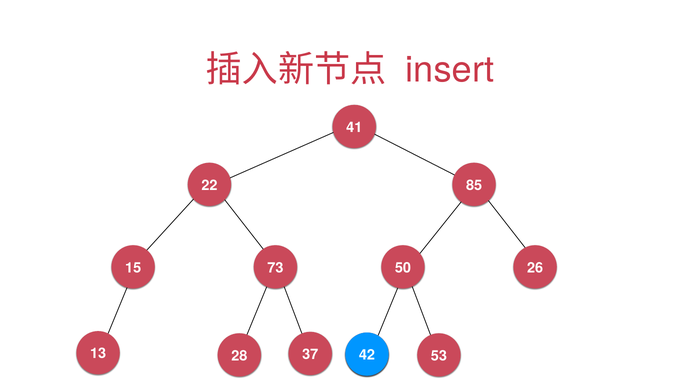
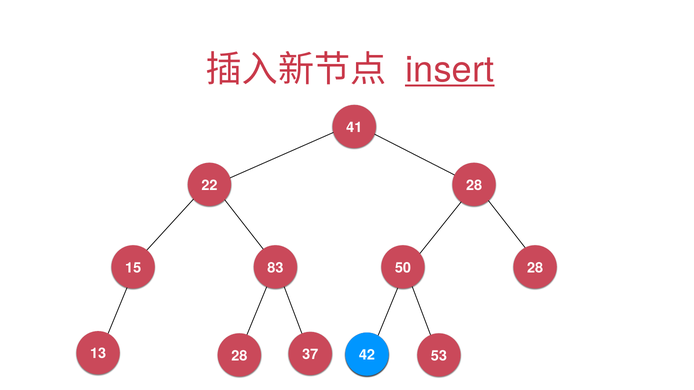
insert underline: none -> present (450, 70)
22 85: 85 -> 28 (474, 186)
73: 73 -> 83 (275, 268)
50 26: 26 -> 28 (535, 268)
